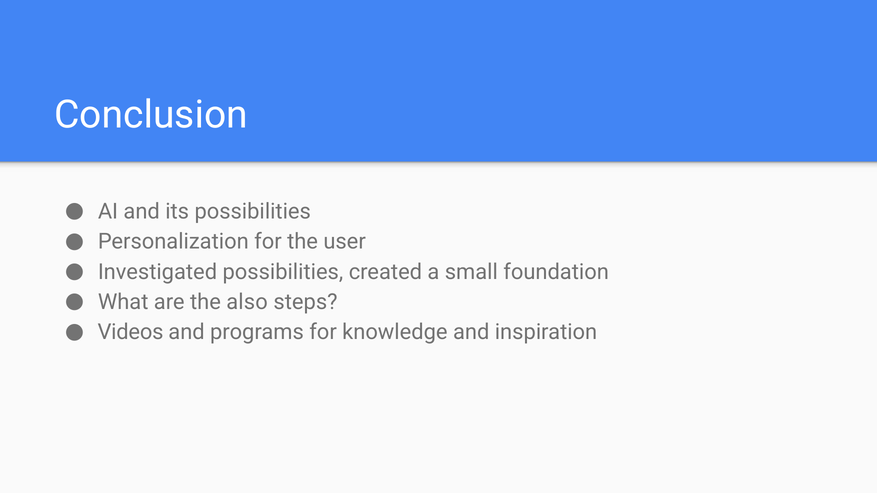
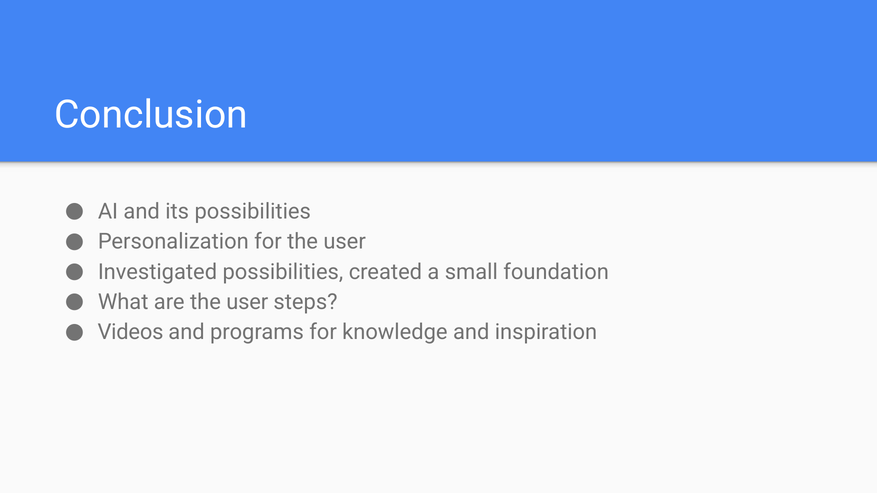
are the also: also -> user (247, 302)
